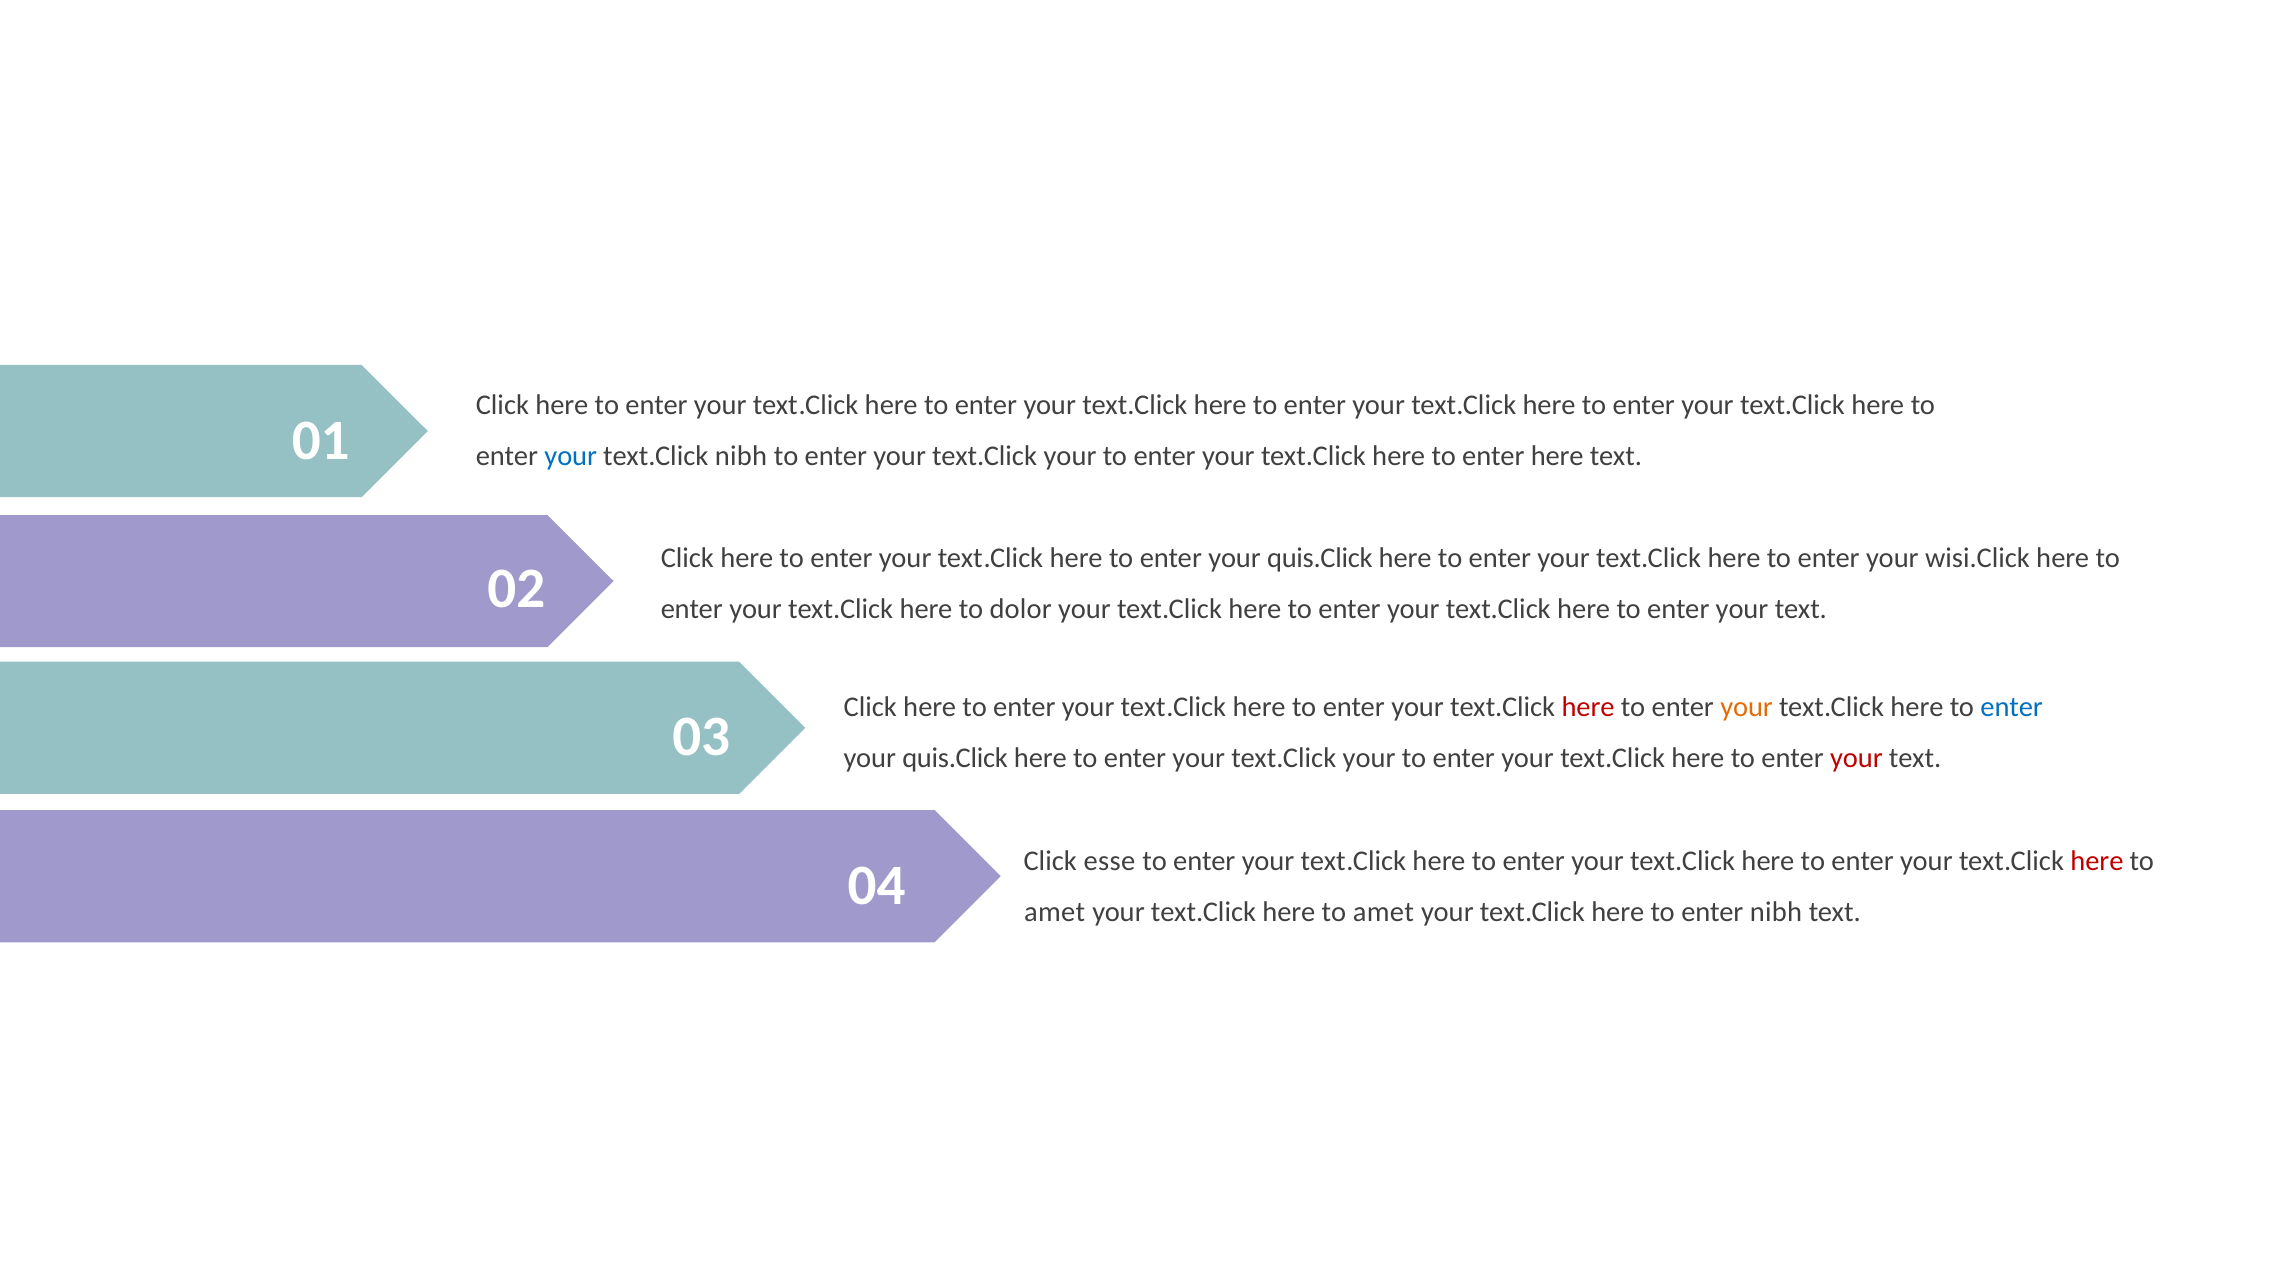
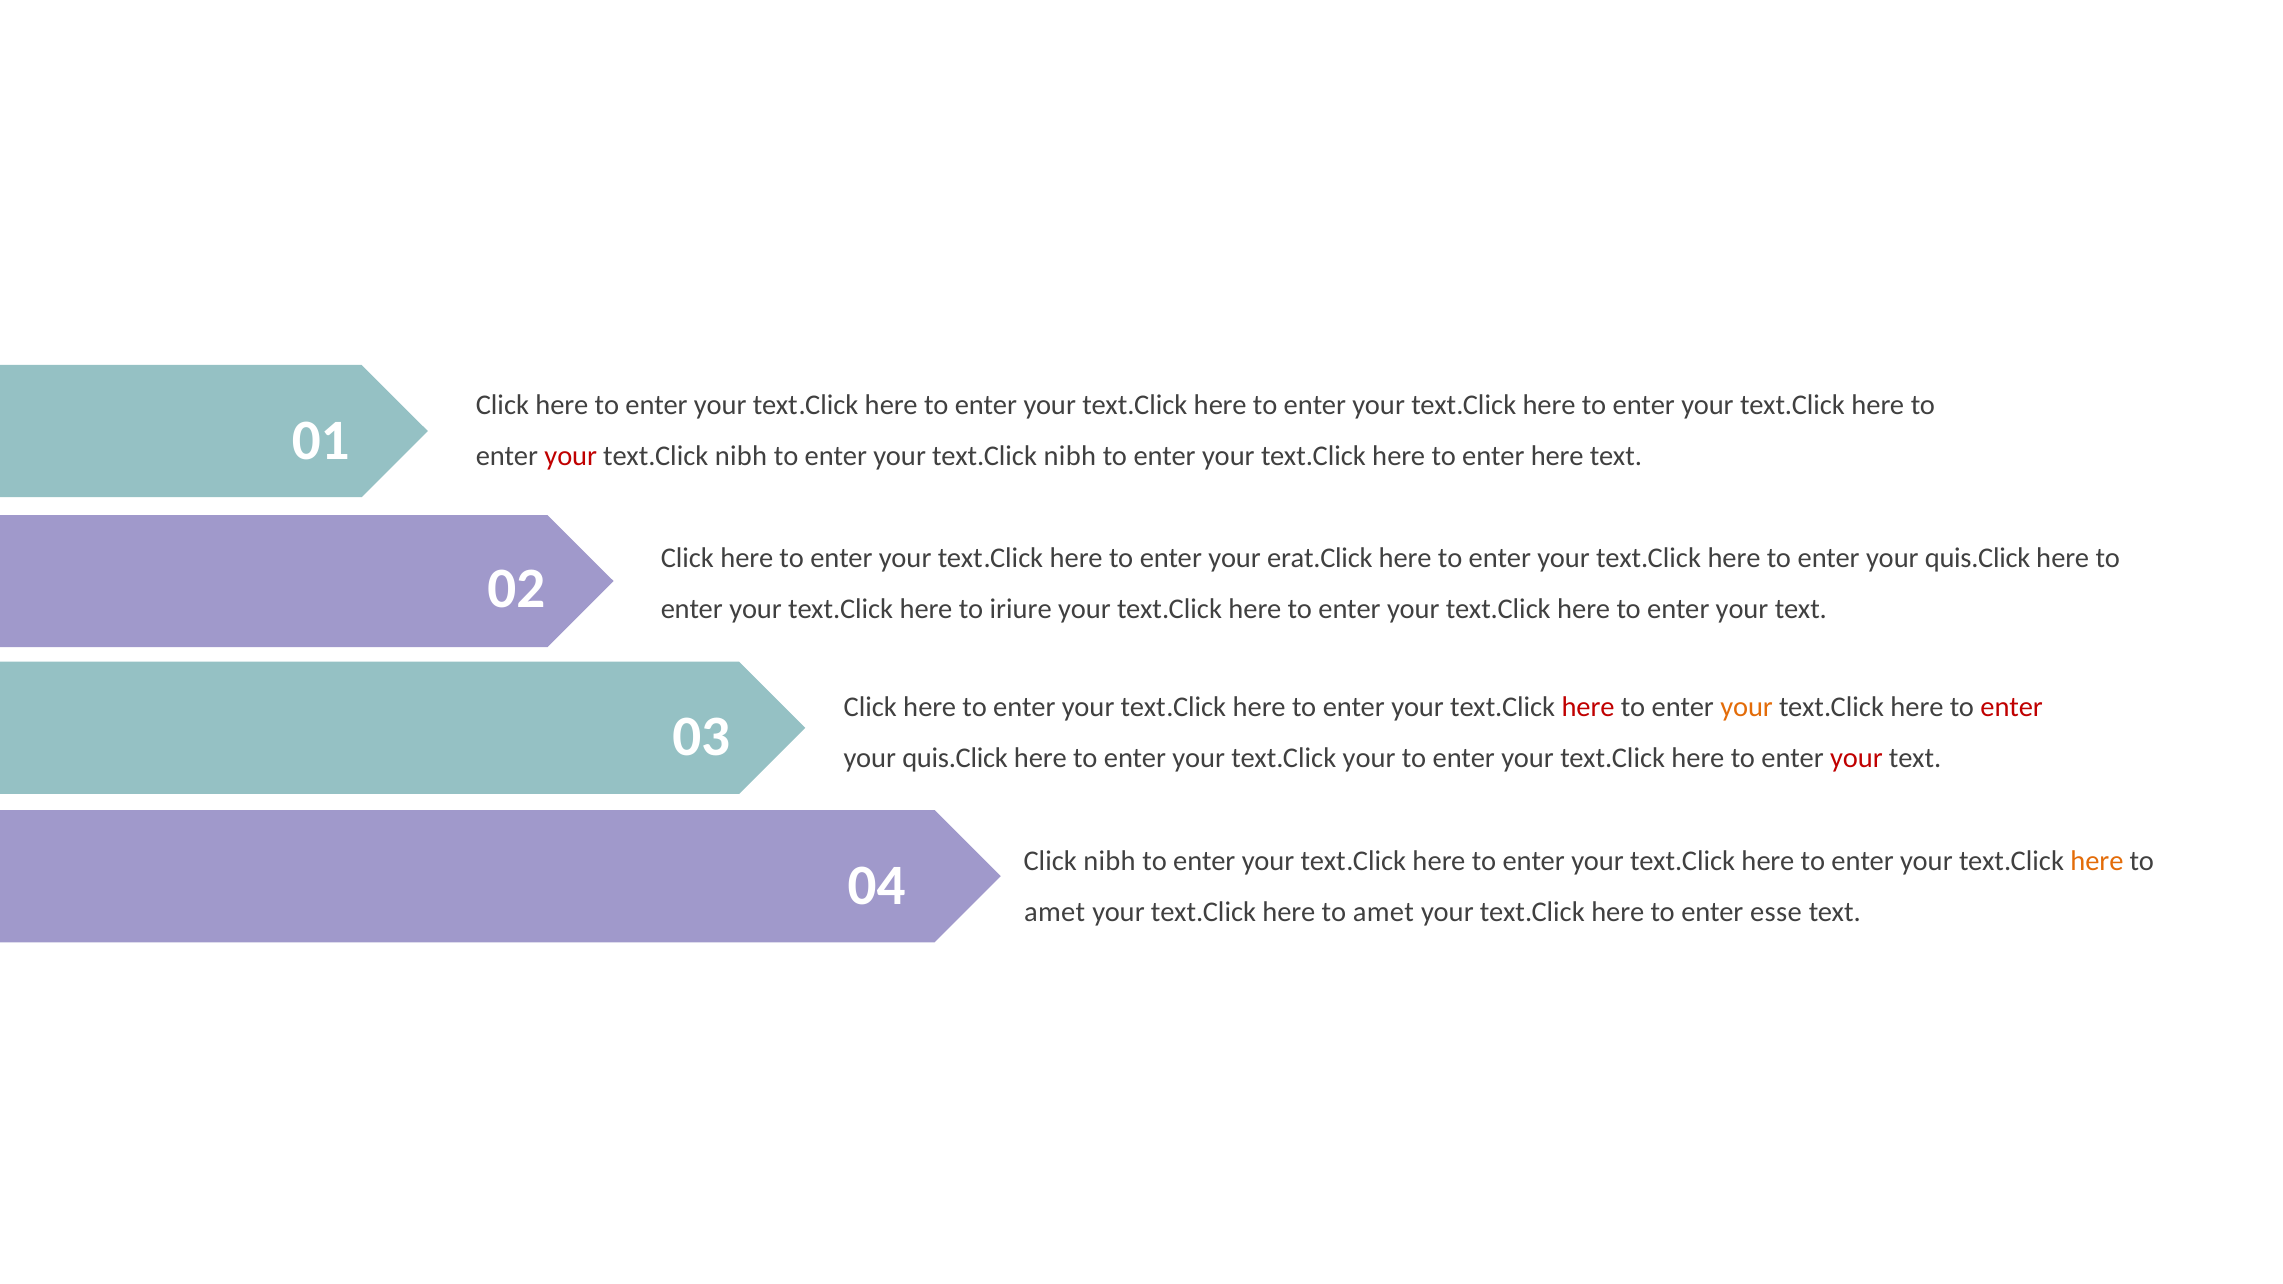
your colour: blue -> red (571, 456)
your: your -> nibh (1070, 456)
quis.Click: quis.Click -> erat.Click (1320, 558)
wisi.Click: wisi.Click -> quis.Click (1978, 558)
dolor: dolor -> iriure (1021, 609)
enter colour: blue -> red (2012, 707)
Click esse: esse -> nibh (1109, 861)
here colour: red -> orange (2097, 861)
enter nibh: nibh -> esse (1776, 912)
